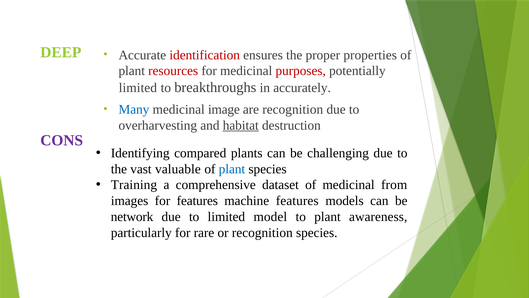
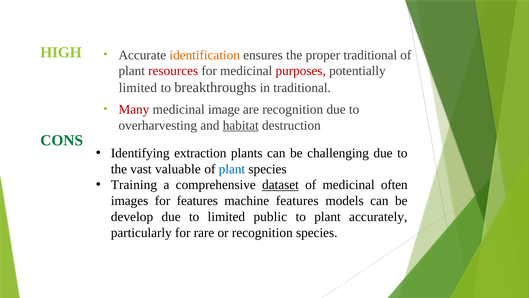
DEEP: DEEP -> HIGH (61, 52)
identification colour: red -> orange (205, 55)
proper properties: properties -> traditional (370, 55)
in accurately: accurately -> traditional (302, 88)
Many colour: blue -> red (134, 109)
CONS colour: purple -> green (62, 140)
compared: compared -> extraction (200, 153)
dataset underline: none -> present (280, 185)
from: from -> often (394, 185)
network: network -> develop (132, 216)
model: model -> public (270, 216)
awareness: awareness -> accurately (378, 216)
